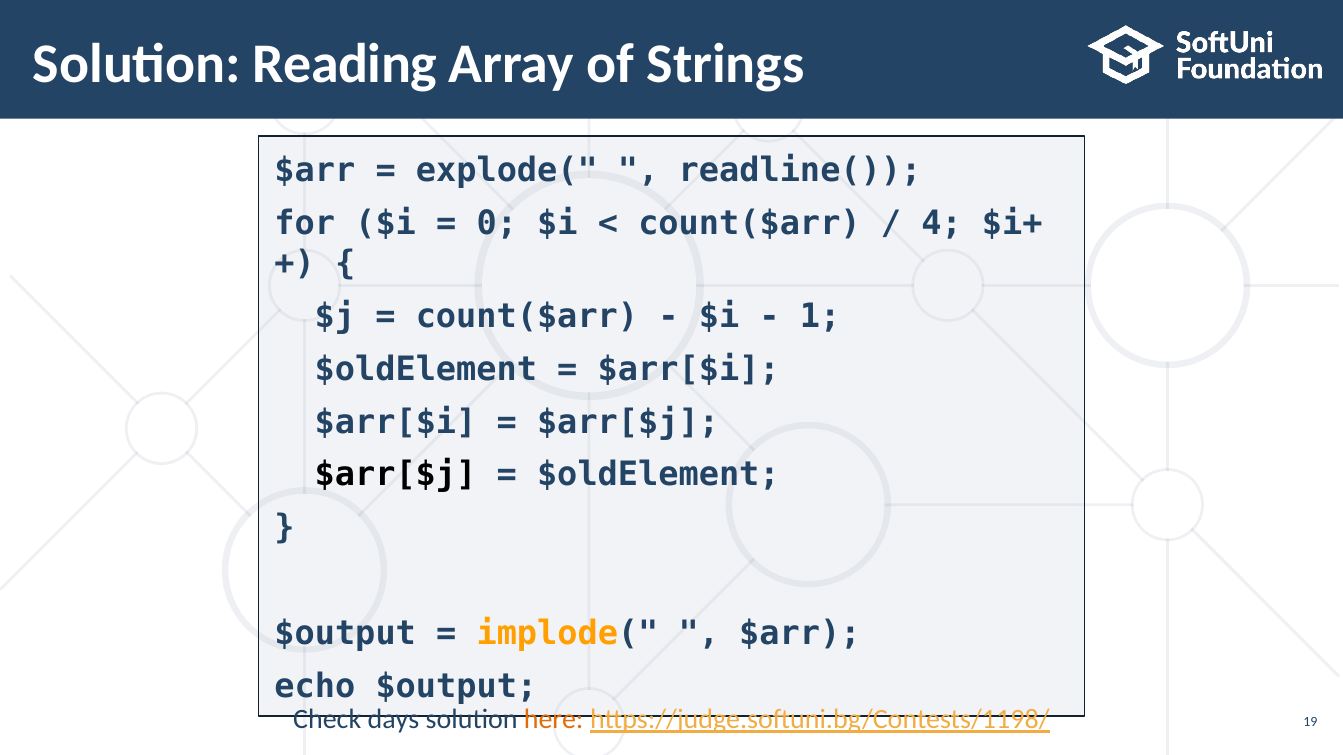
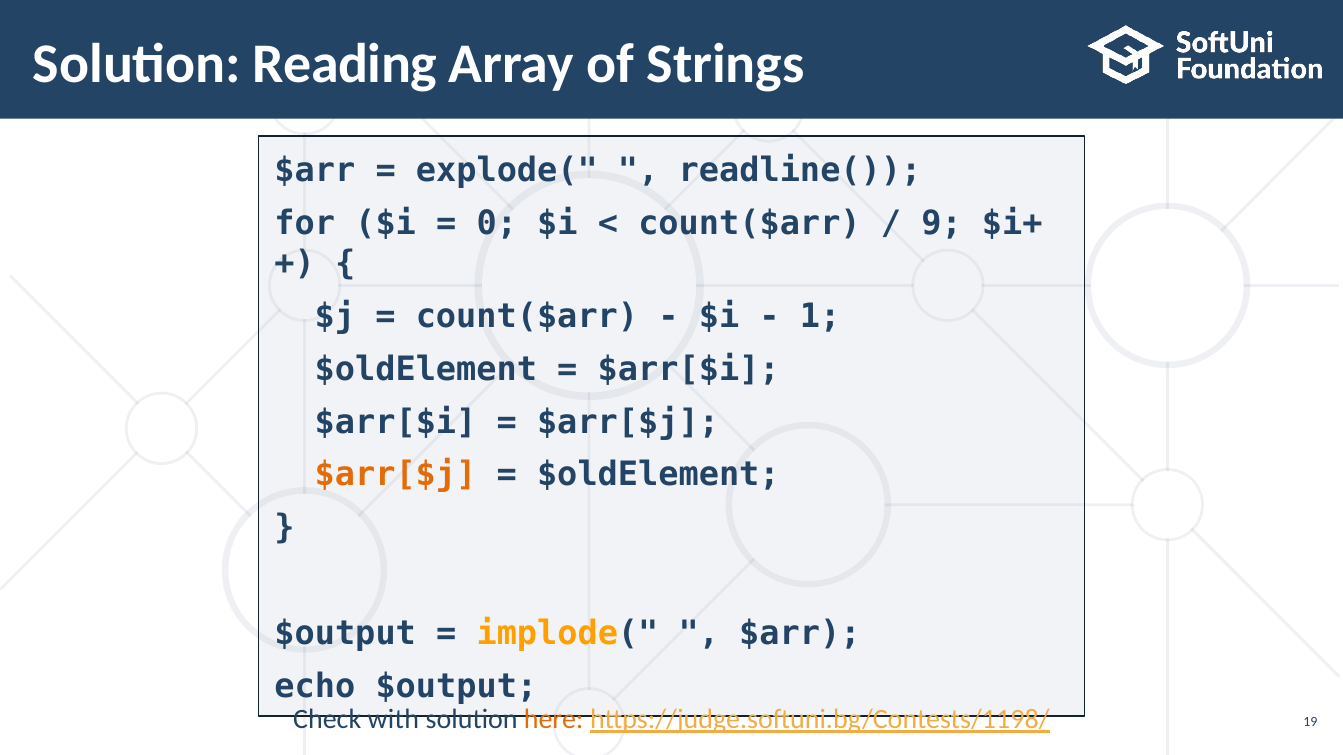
4: 4 -> 9 (942, 223)
$arr[$j colour: black -> orange (396, 475)
days: days -> with (393, 720)
